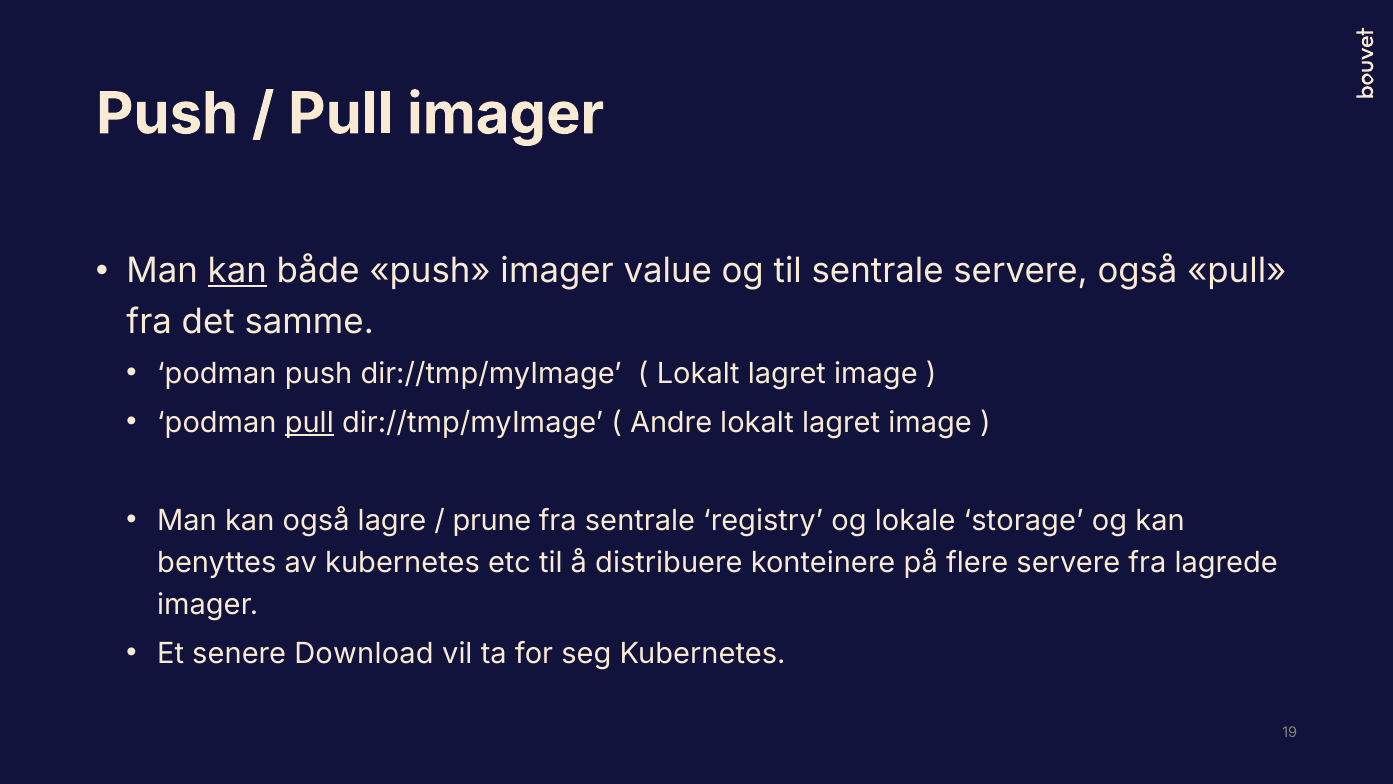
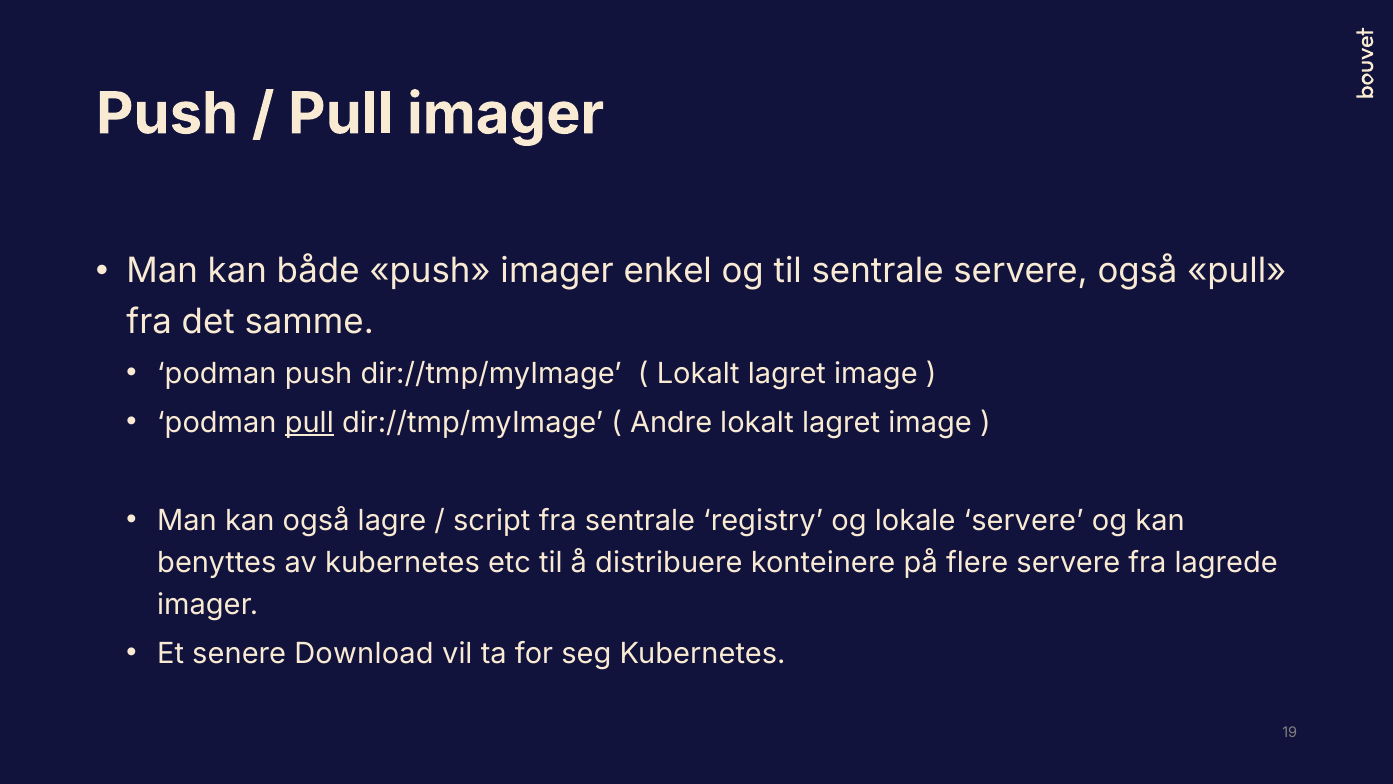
kan underline: present -> none (237, 271)
value: value -> enkel (668, 271)
prune: prune -> script (492, 521)
lokale storage: storage -> servere (1024, 521)
